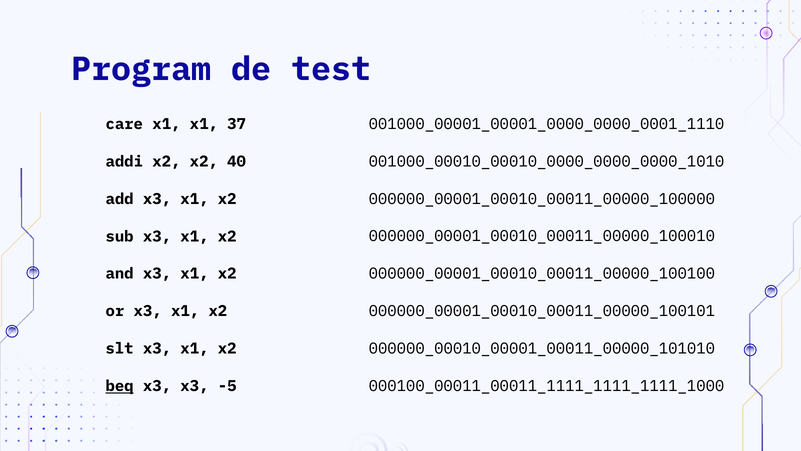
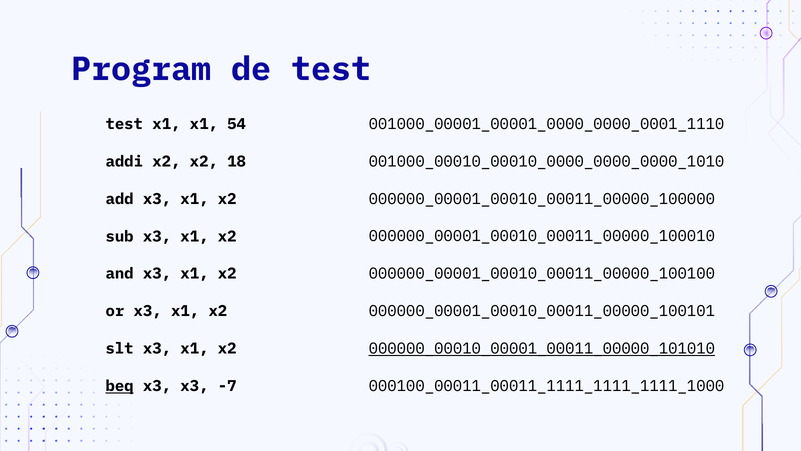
care: care -> test (124, 124)
37: 37 -> 54 (237, 124)
40: 40 -> 18 (237, 161)
000000_00010_00001_00011_00000_101010 underline: none -> present (542, 348)
-5: -5 -> -7 (227, 386)
